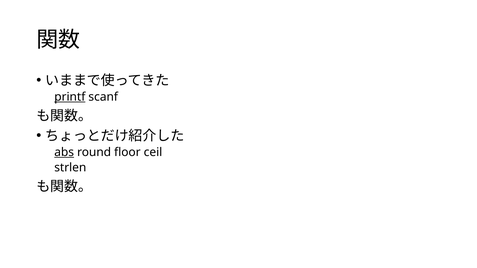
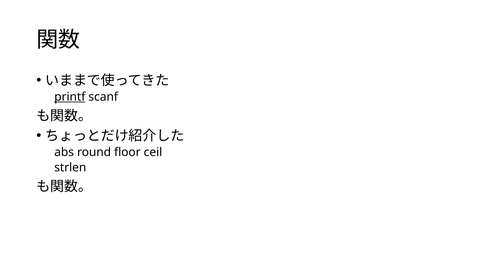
abs underline: present -> none (64, 152)
